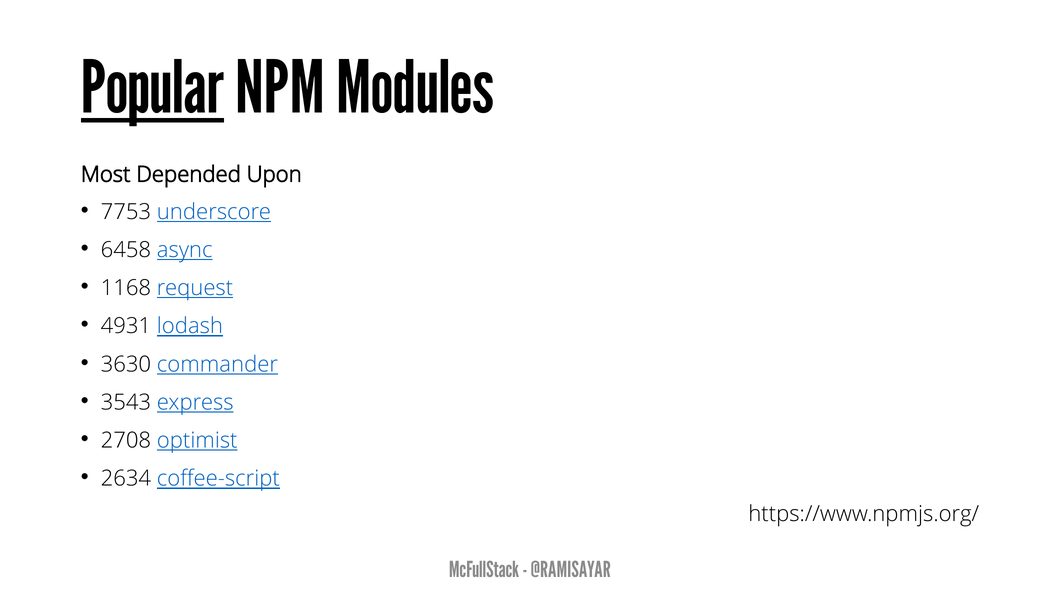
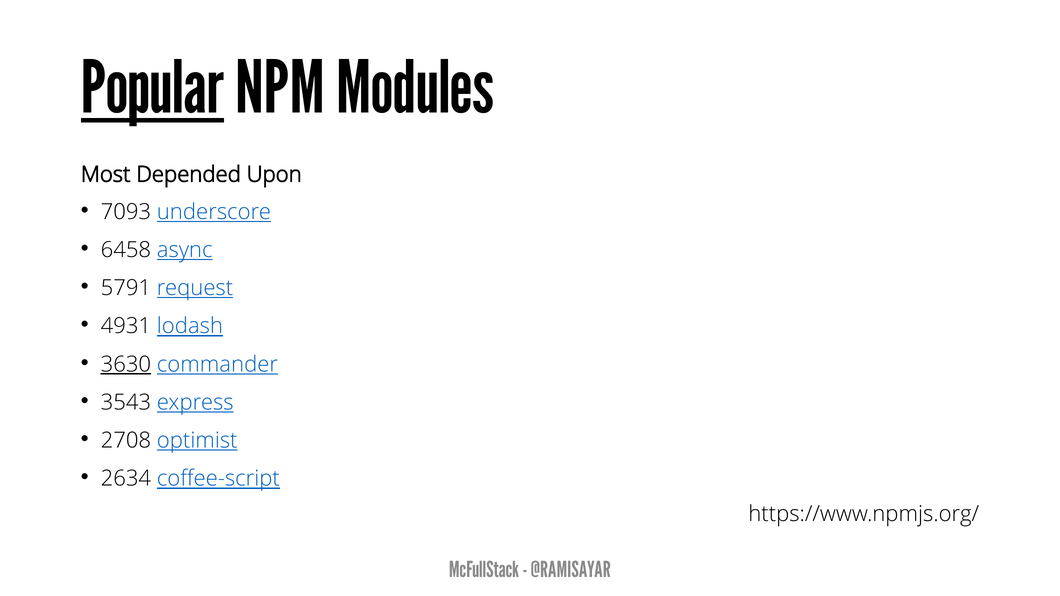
7753: 7753 -> 7093 (126, 212)
1168: 1168 -> 5791 (126, 288)
3630 underline: none -> present (126, 364)
